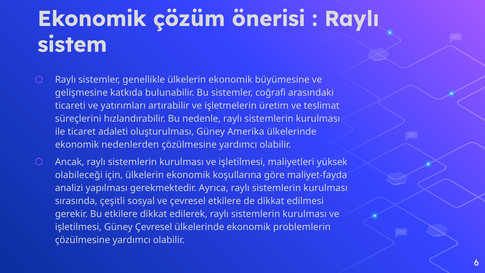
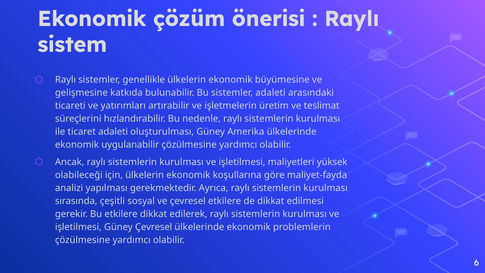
sistemler coğrafi: coğrafi -> adaleti (270, 93)
nedenlerden: nedenlerden -> uygulanabilir (130, 145)
